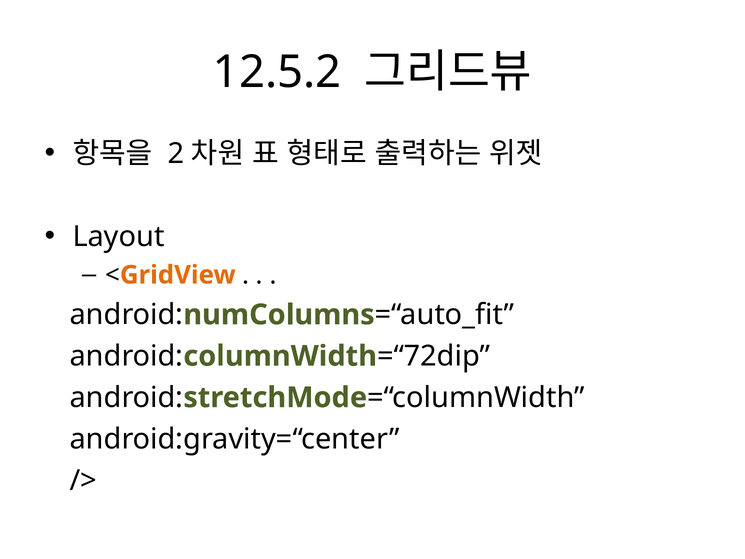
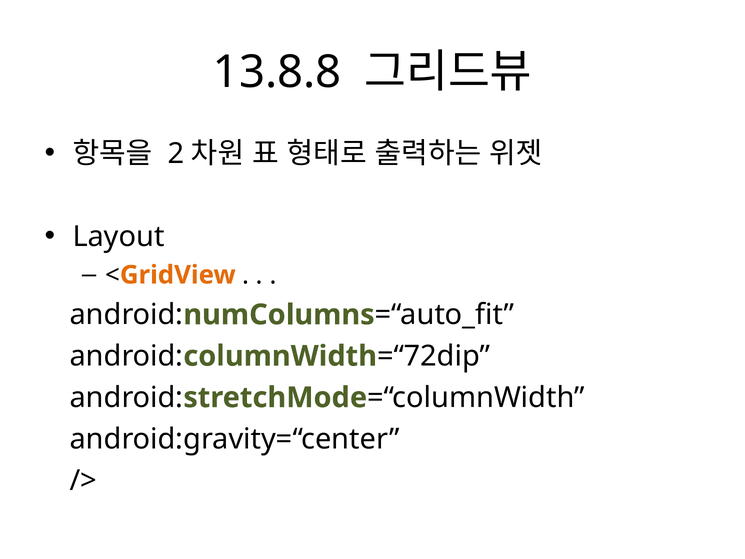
12.5.2: 12.5.2 -> 13.8.8 (277, 72)
